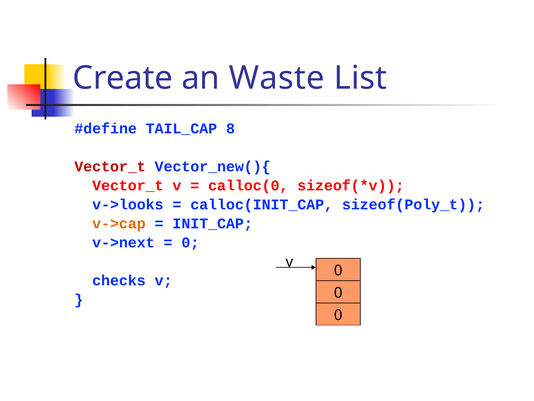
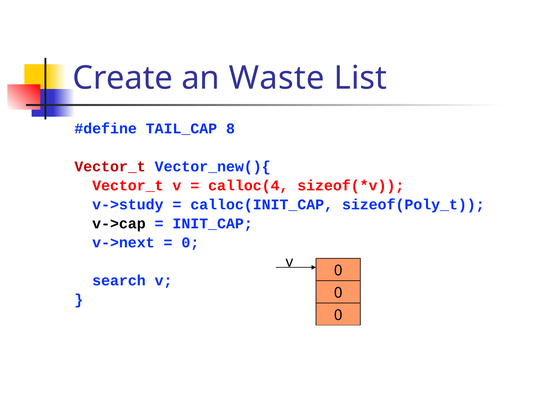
calloc(0: calloc(0 -> calloc(4 (248, 185)
v->looks: v->looks -> v->study (128, 204)
v->cap colour: orange -> black (119, 223)
checks: checks -> search (119, 280)
